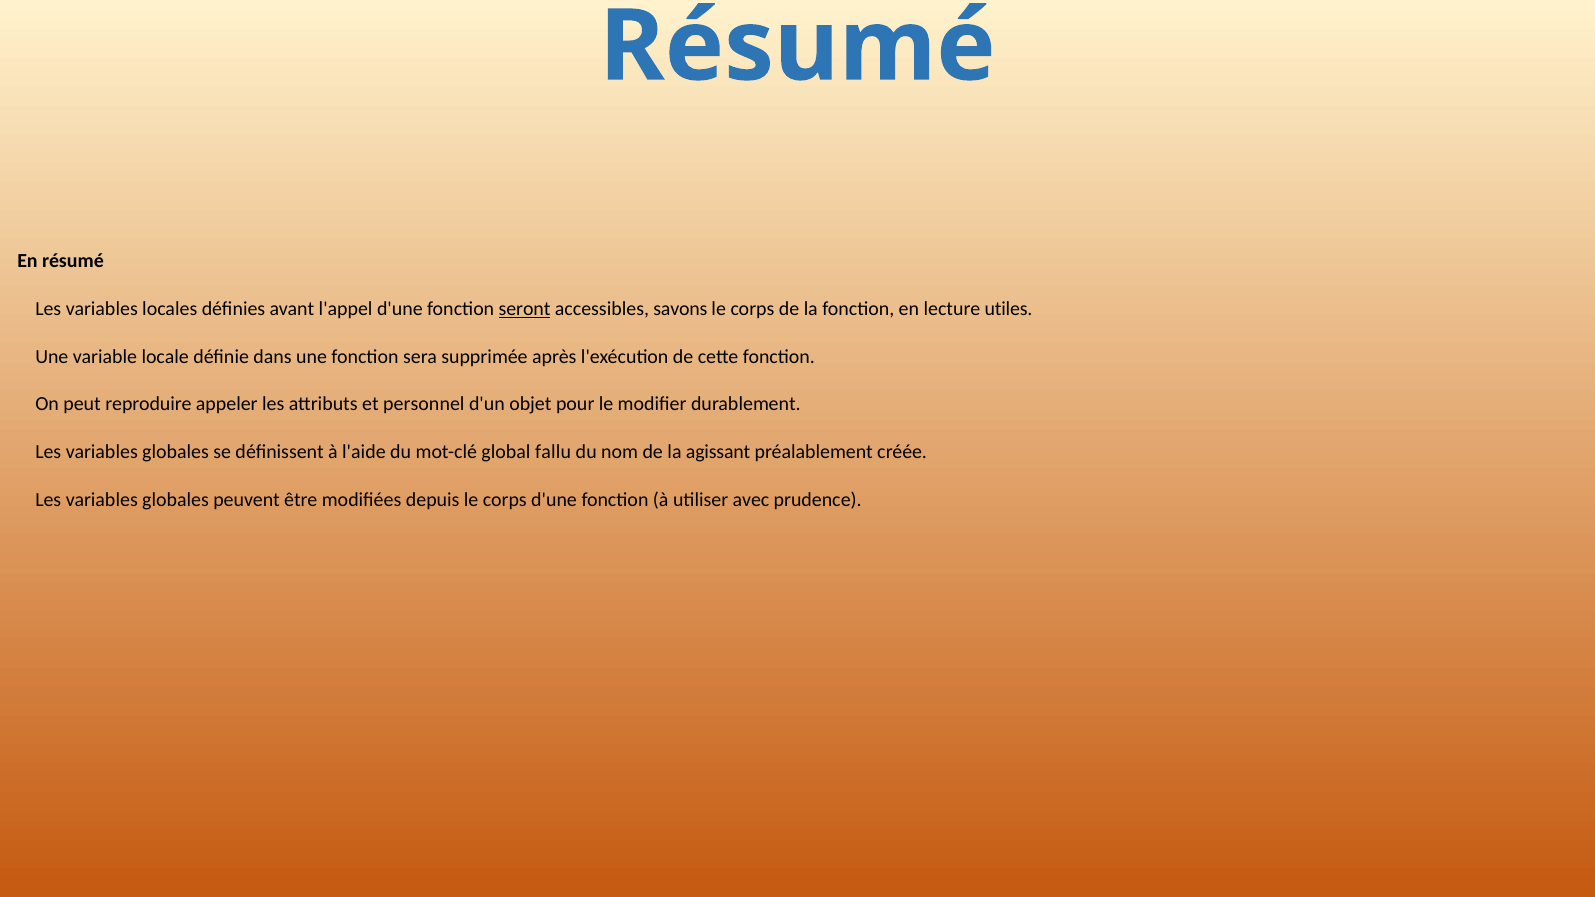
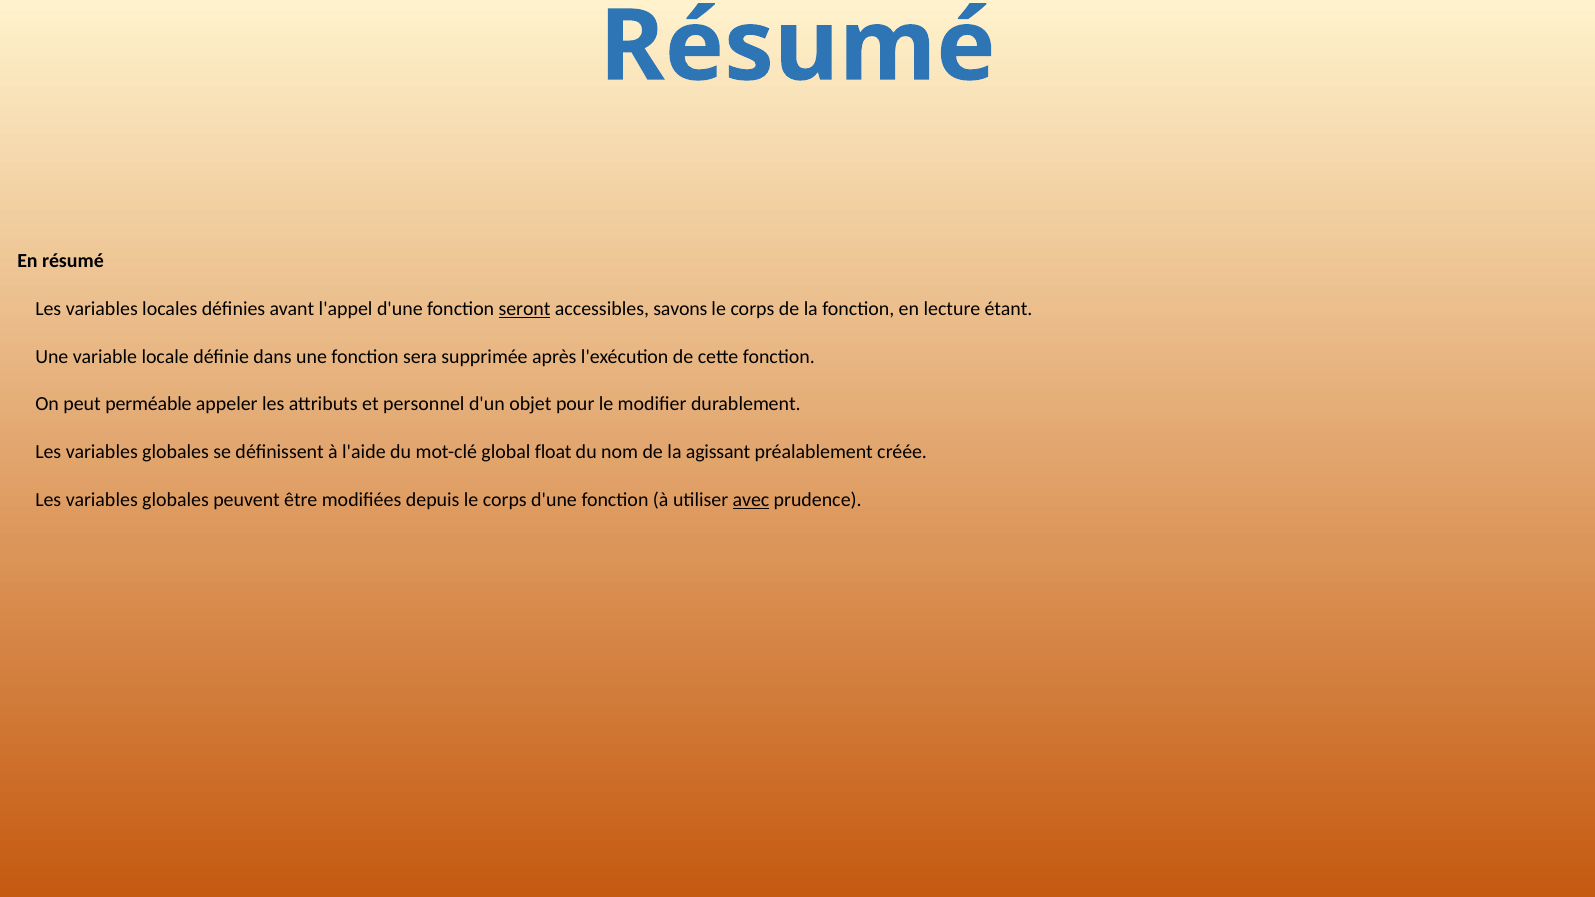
utiles: utiles -> étant (1008, 309)
reproduire: reproduire -> perméable (148, 404)
fallu: fallu -> float (553, 452)
avec underline: none -> present (751, 500)
